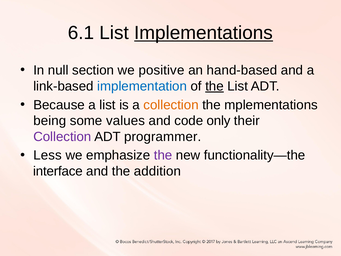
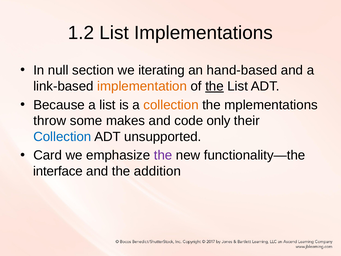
6.1: 6.1 -> 1.2 (81, 33)
Implementations underline: present -> none (204, 33)
positive: positive -> iterating (162, 70)
implementation colour: blue -> orange (142, 86)
being: being -> throw (50, 121)
values: values -> makes (126, 121)
Collection colour: purple -> blue (62, 137)
programmer: programmer -> unsupported (163, 137)
Less: Less -> Card (48, 155)
